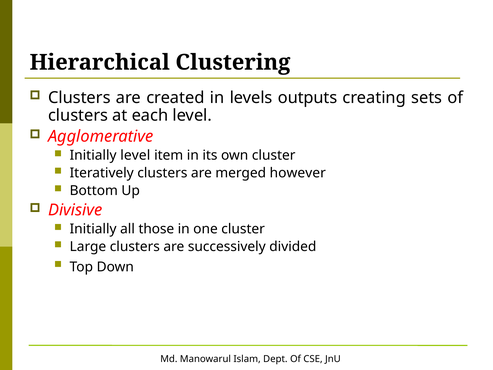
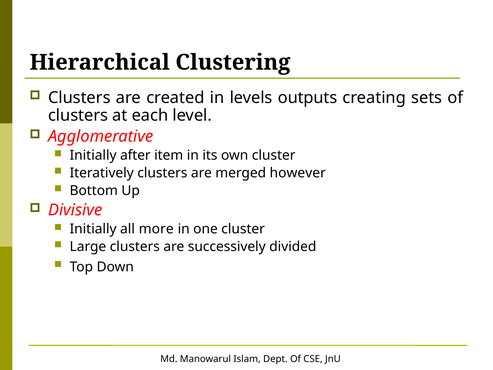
Initially level: level -> after (135, 155)
those: those -> more (156, 229)
